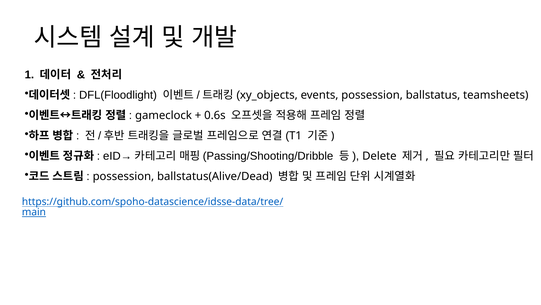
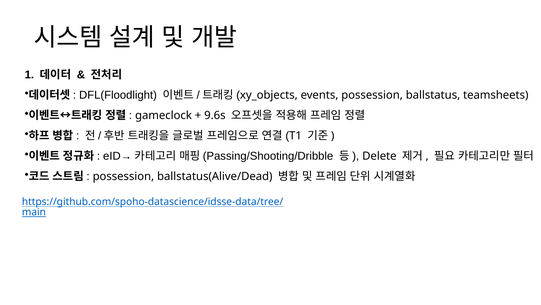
0.6s: 0.6s -> 9.6s (215, 115)
